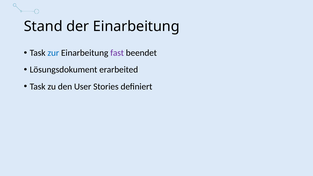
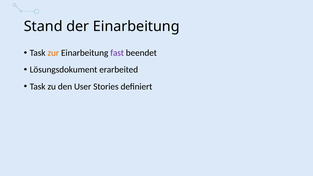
zur colour: blue -> orange (53, 53)
